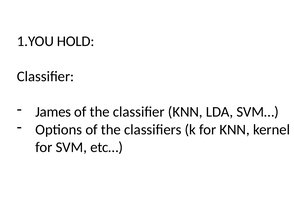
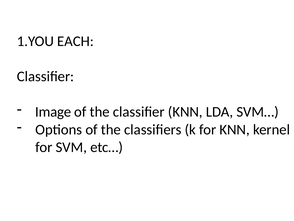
HOLD: HOLD -> EACH (76, 41)
James: James -> Image (53, 112)
